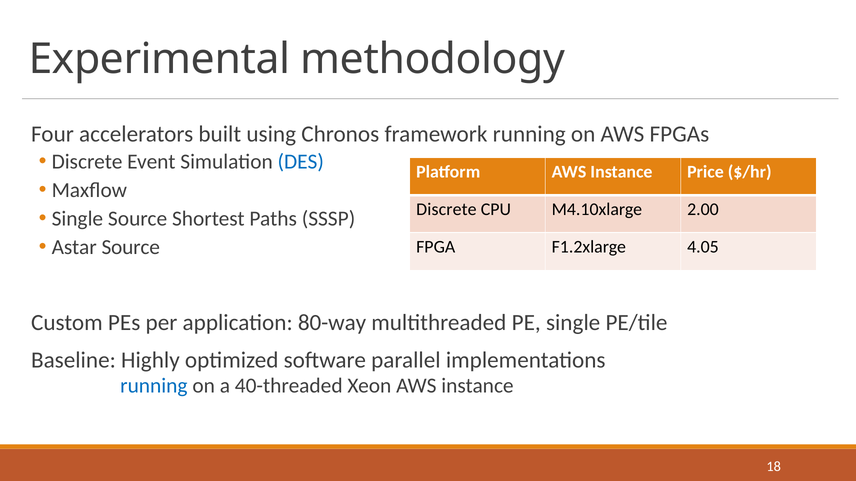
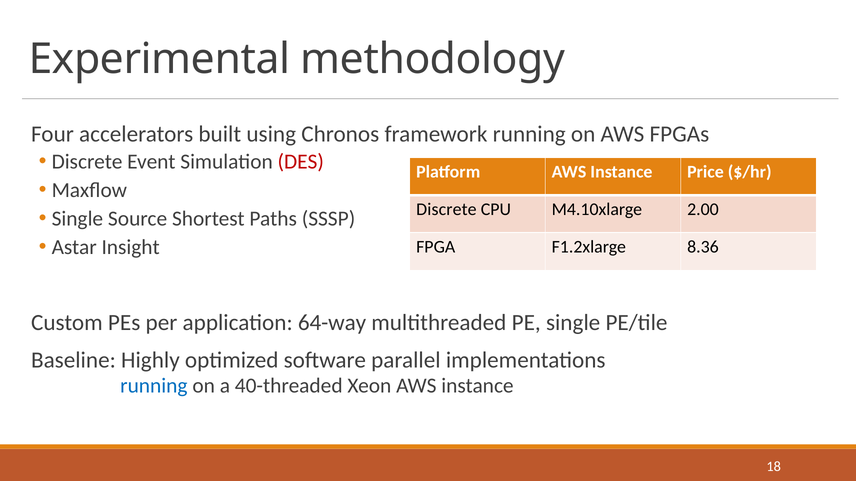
DES colour: blue -> red (301, 162)
Astar Source: Source -> Insight (131, 247)
4.05: 4.05 -> 8.36 (703, 247)
80-way: 80-way -> 64-way (332, 323)
